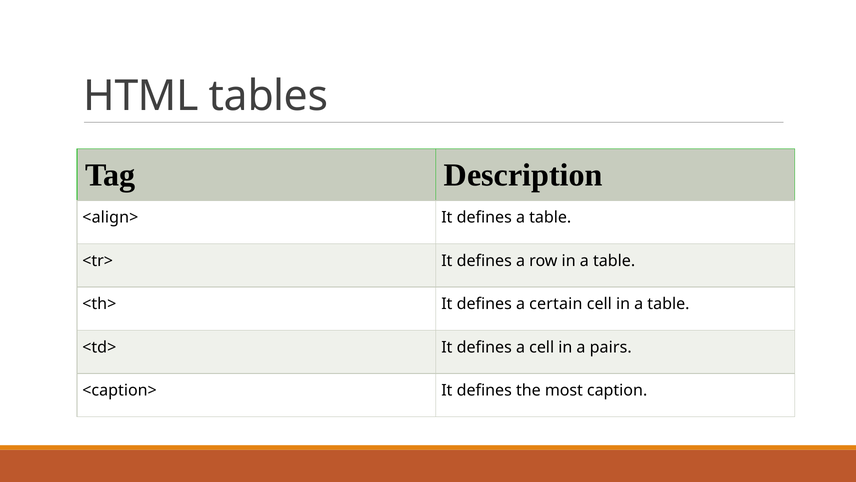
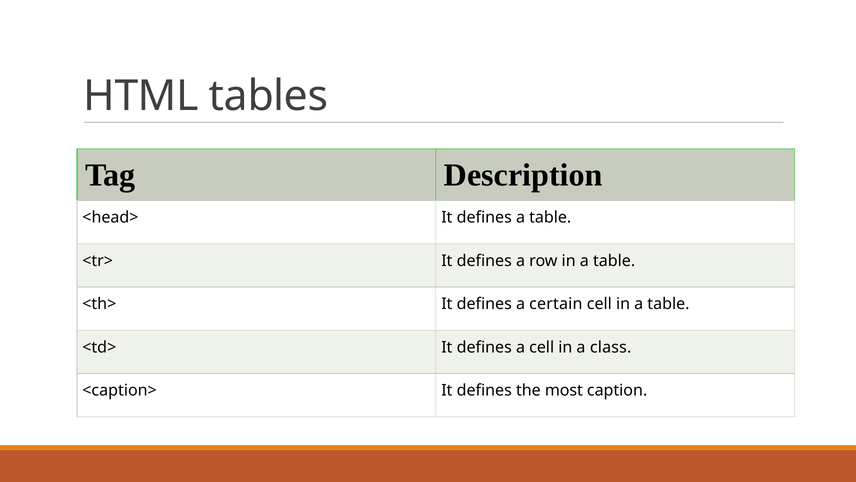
<align>: <align> -> <head> (110, 217)
pairs: pairs -> class (611, 347)
